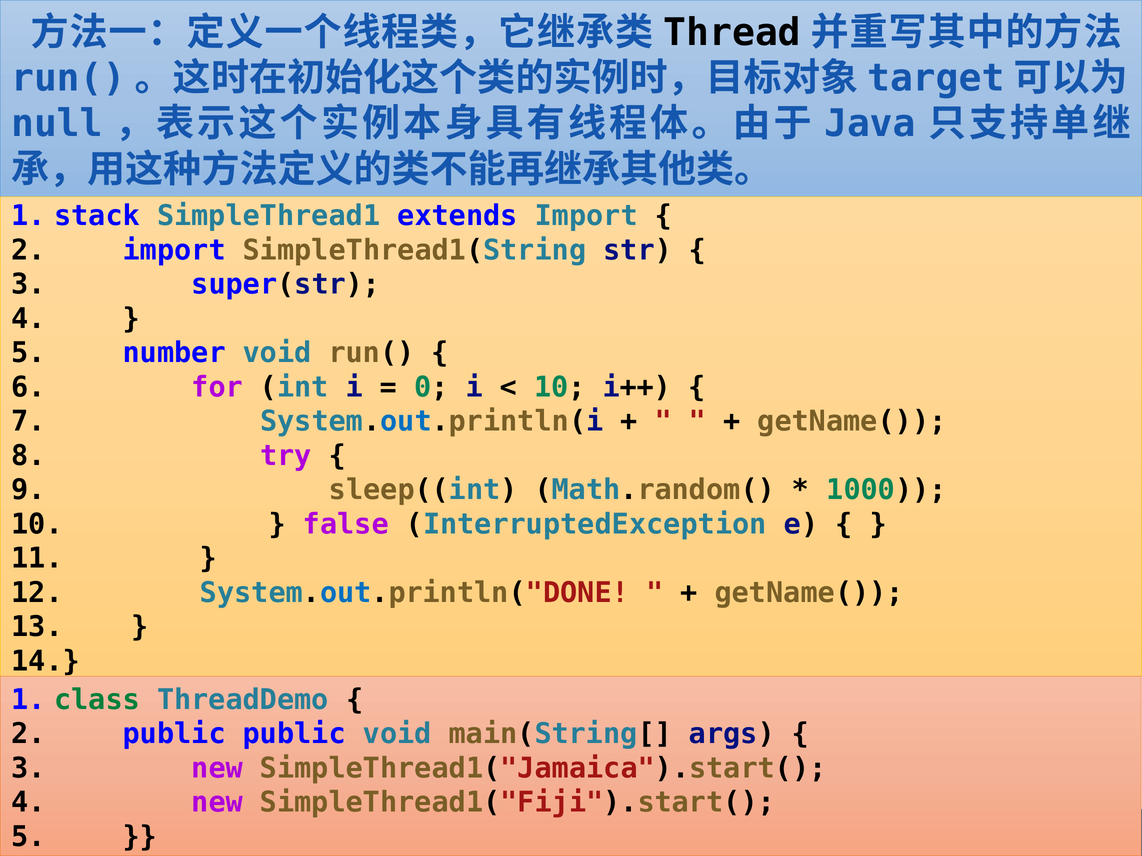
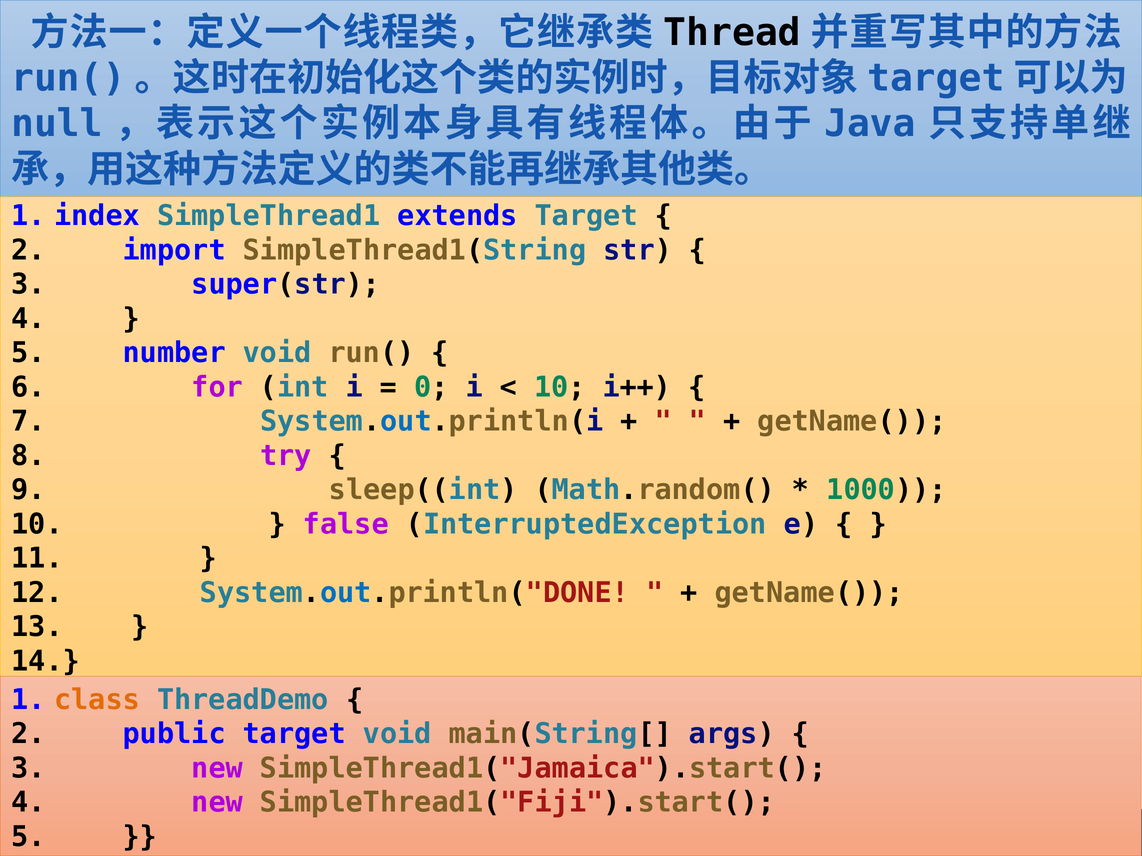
stack: stack -> index (97, 216)
extends Import: Import -> Target (586, 216)
class colour: green -> orange (97, 700)
public public: public -> target (294, 734)
